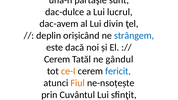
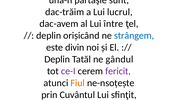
dac-dulce: dac-dulce -> dac-trăim (65, 12)
Lui divin: divin -> între (113, 24)
este dacă: dacă -> divin (75, 47)
Cerem: Cerem -> Deplin (57, 59)
ce-I colour: orange -> purple (68, 71)
fericit colour: blue -> purple (118, 71)
